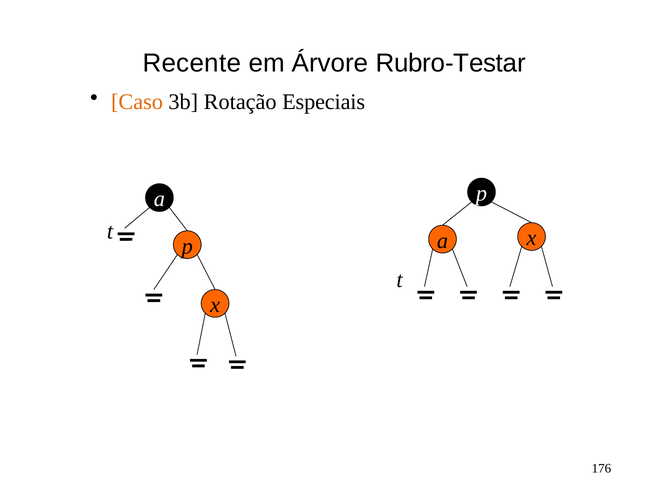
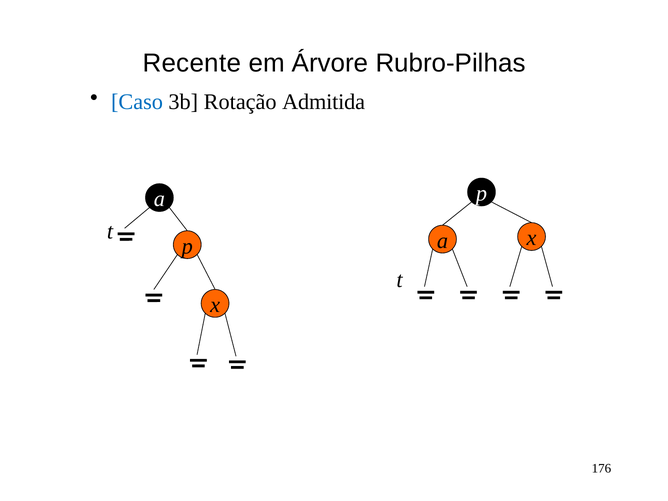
Rubro-Testar: Rubro-Testar -> Rubro-Pilhas (450, 63)
Caso colour: orange -> blue (137, 102)
Especiais: Especiais -> Admitida (324, 102)
